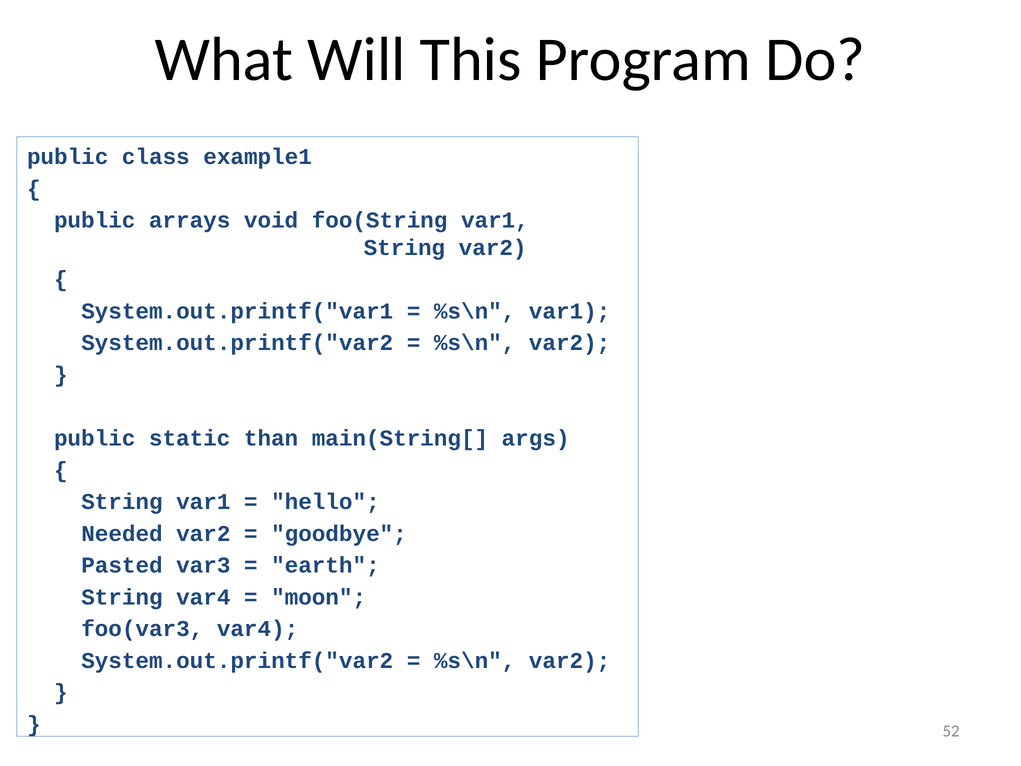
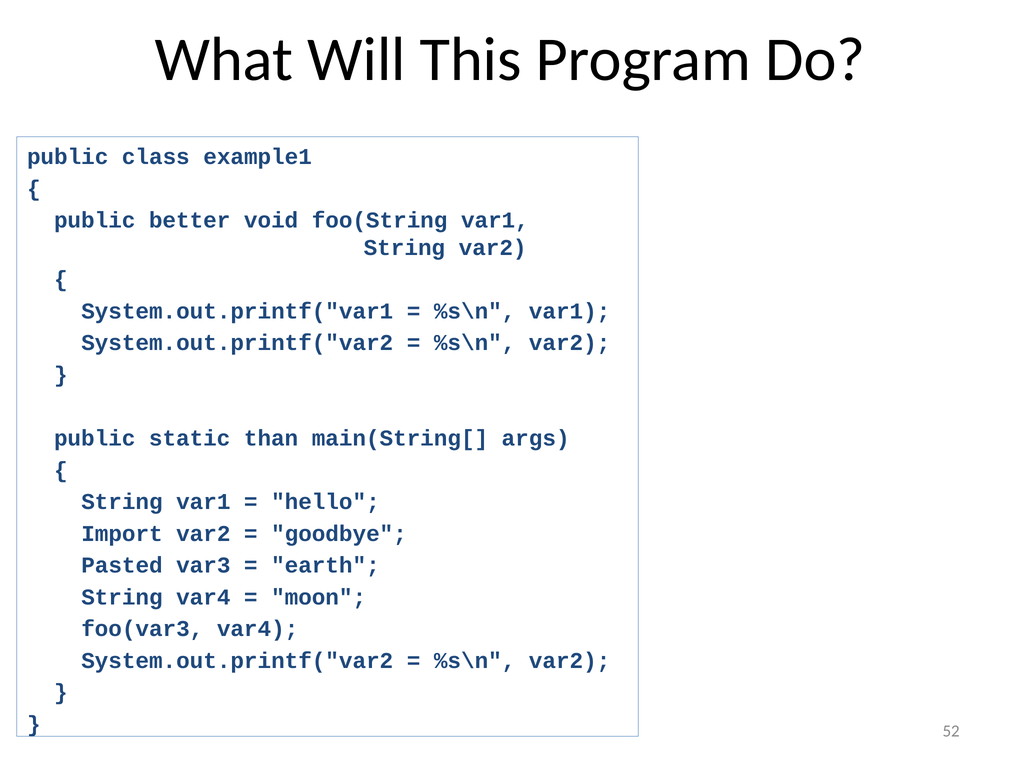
arrays: arrays -> better (190, 220)
Needed: Needed -> Import (122, 533)
